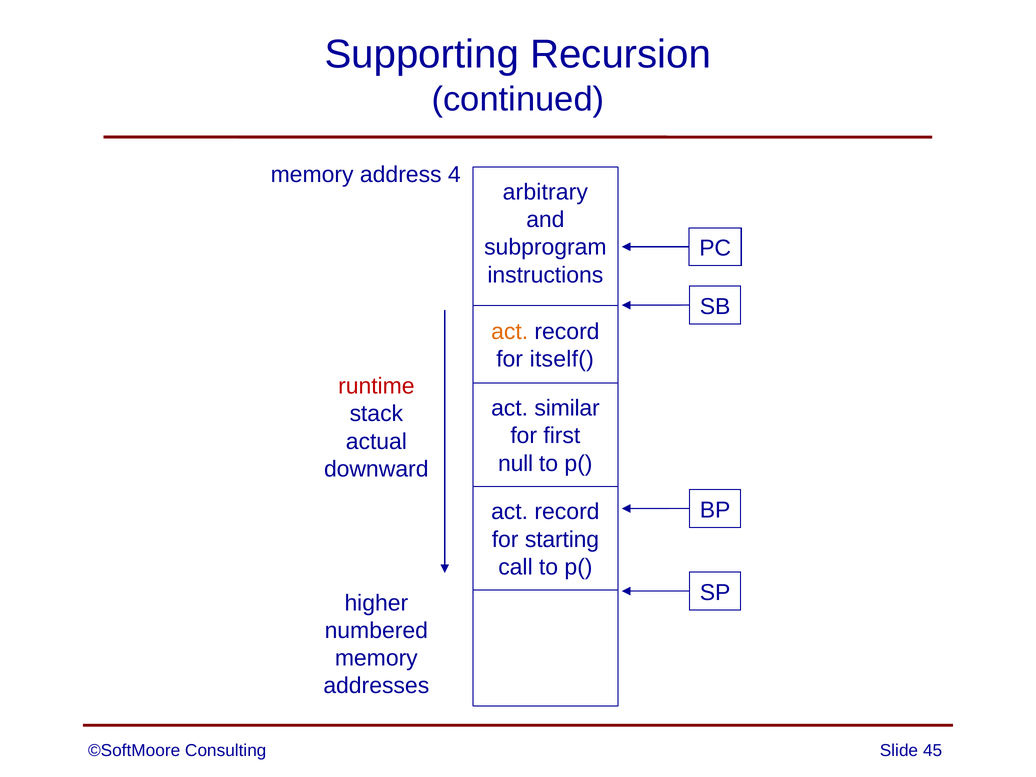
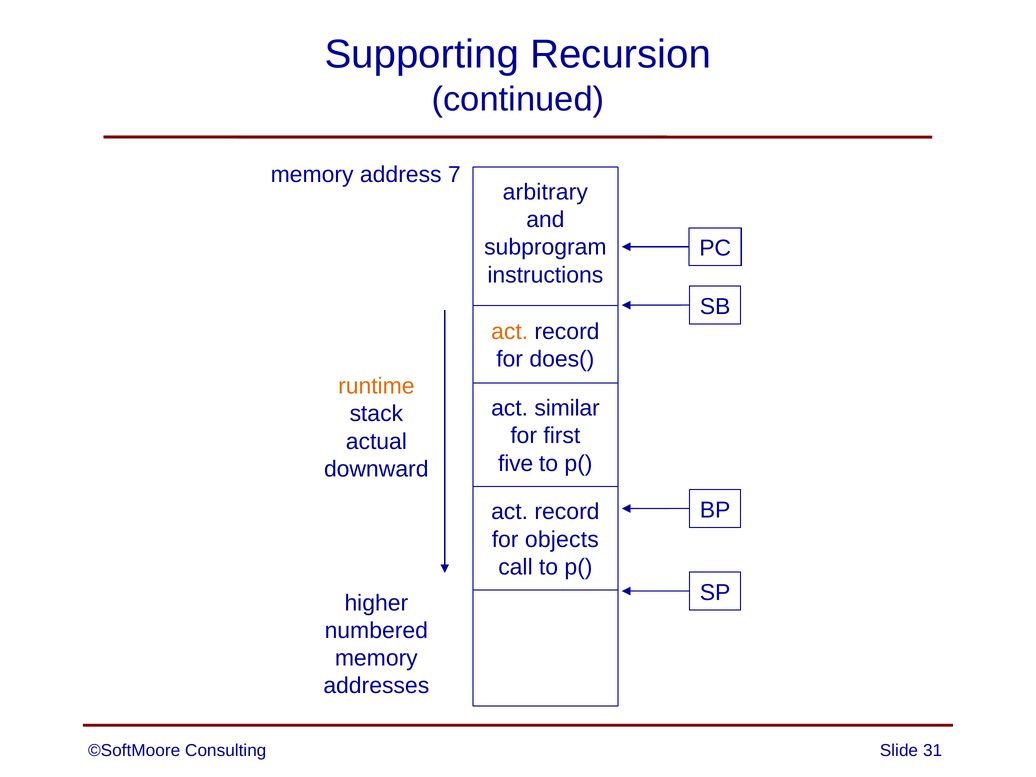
4: 4 -> 7 (454, 175)
itself(: itself( -> does( (562, 359)
runtime colour: red -> orange (376, 386)
null: null -> five (516, 463)
starting: starting -> objects (562, 539)
45: 45 -> 31 (933, 751)
